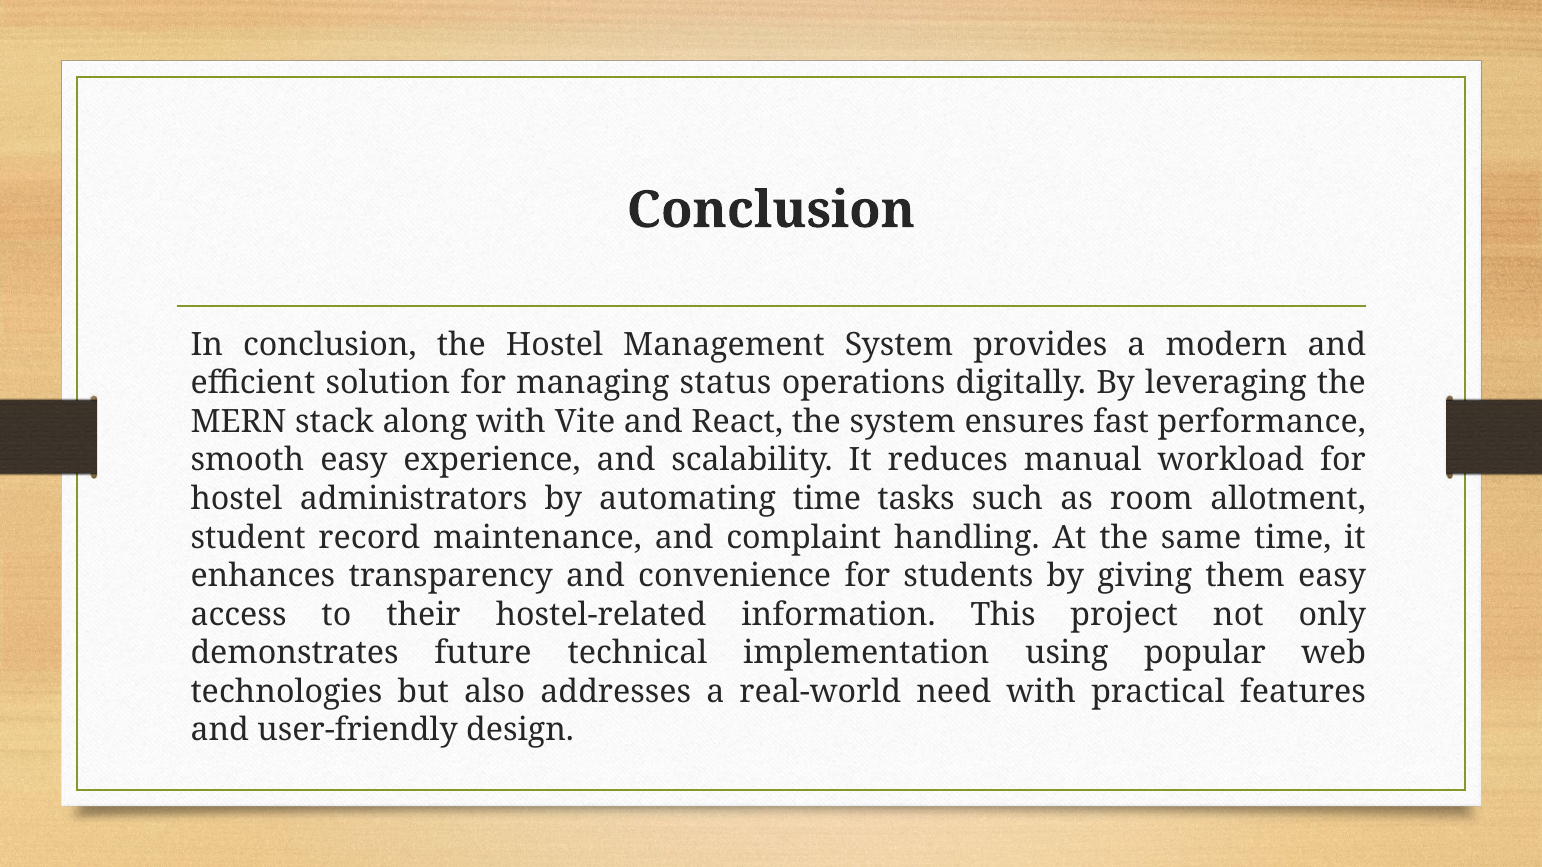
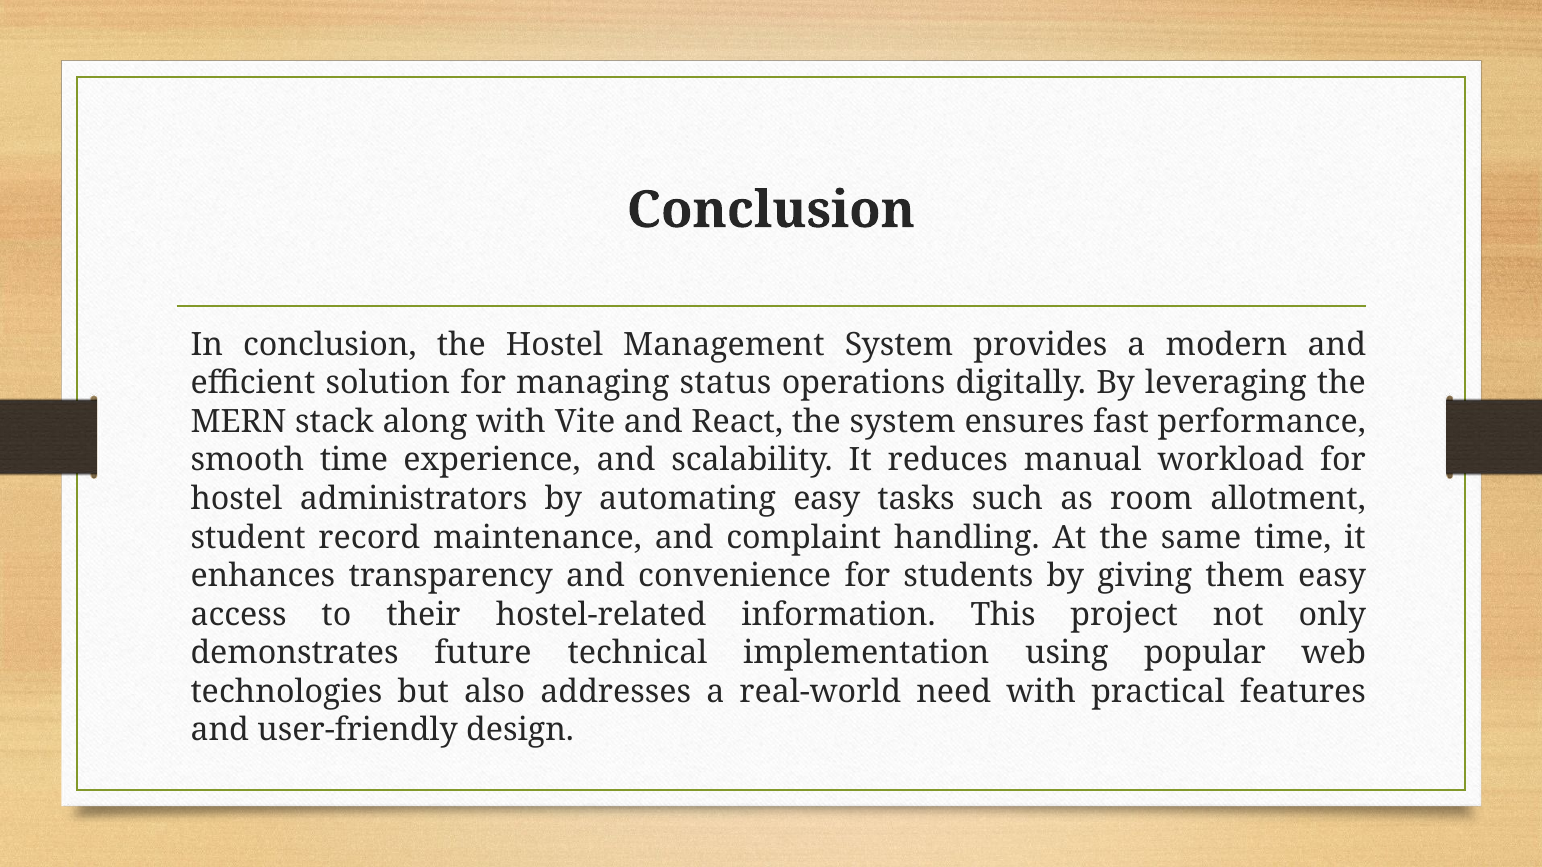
smooth easy: easy -> time (354, 461)
automating time: time -> easy (827, 499)
